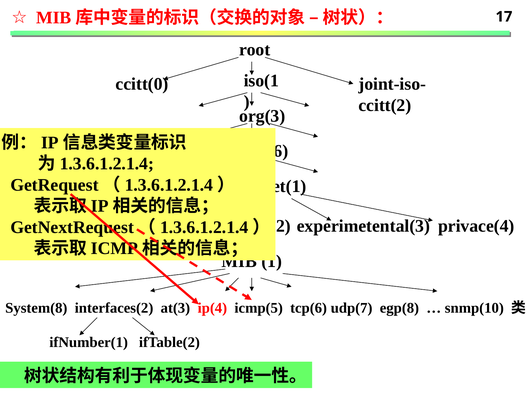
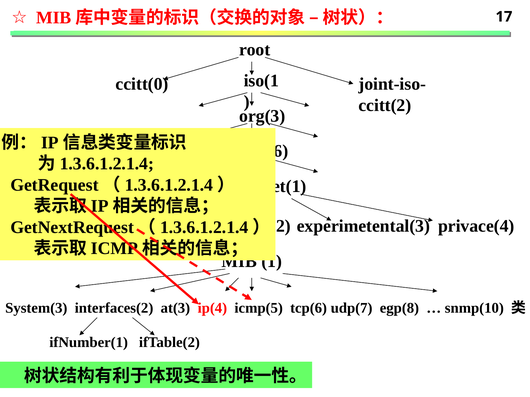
System(8: System(8 -> System(3 (36, 308)
